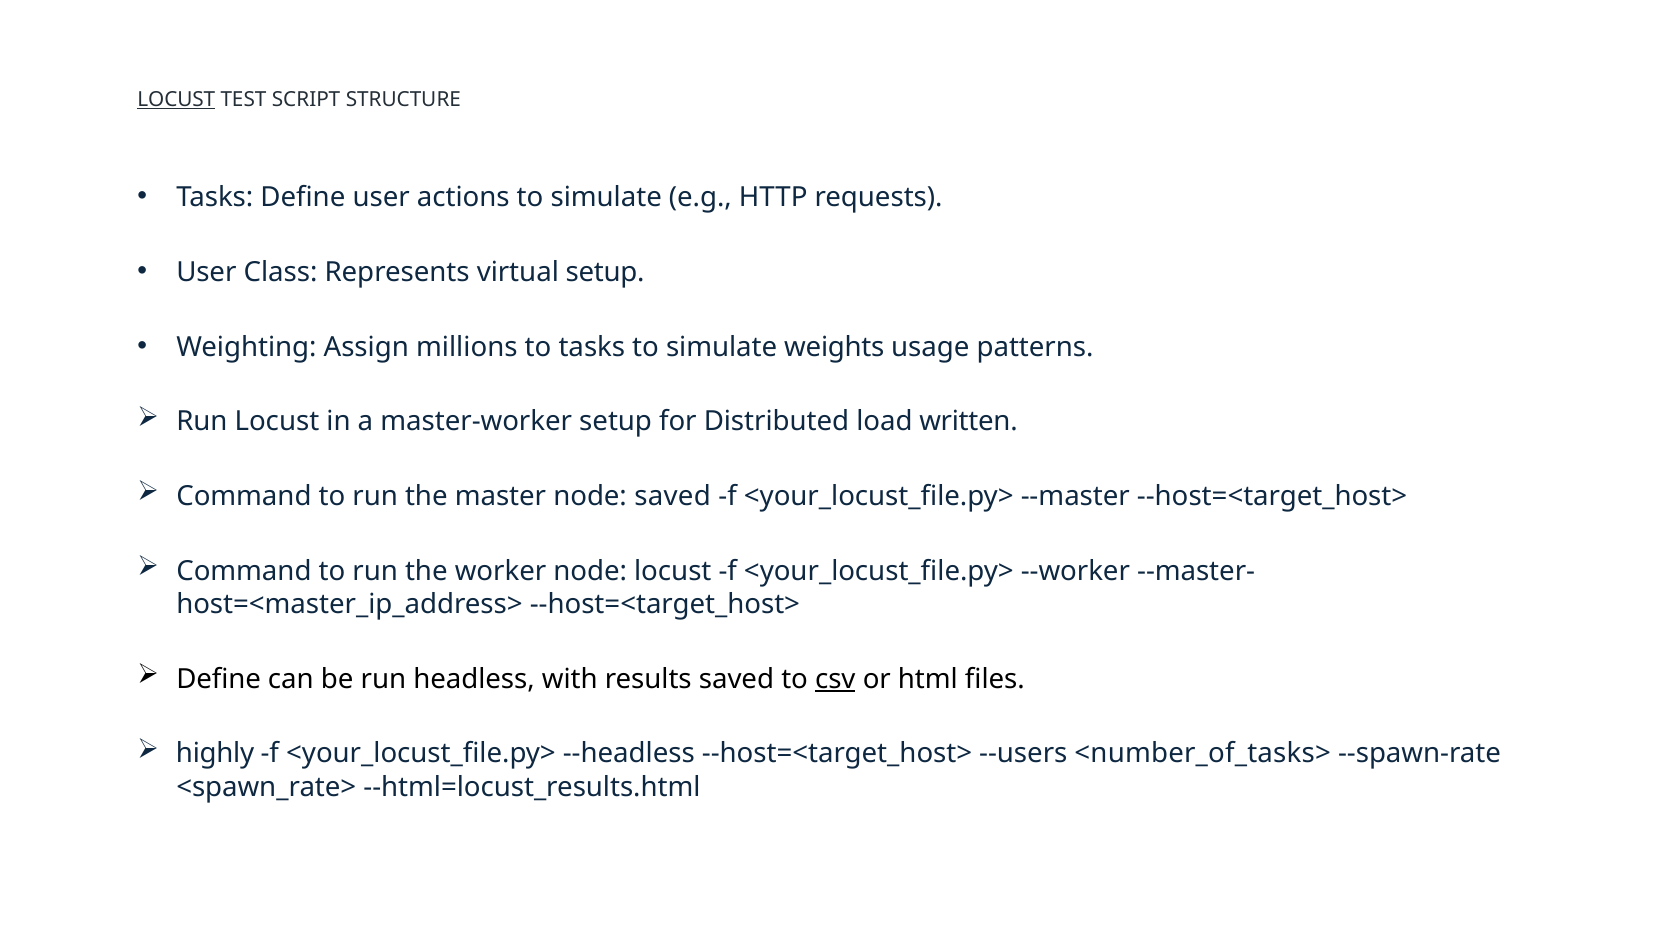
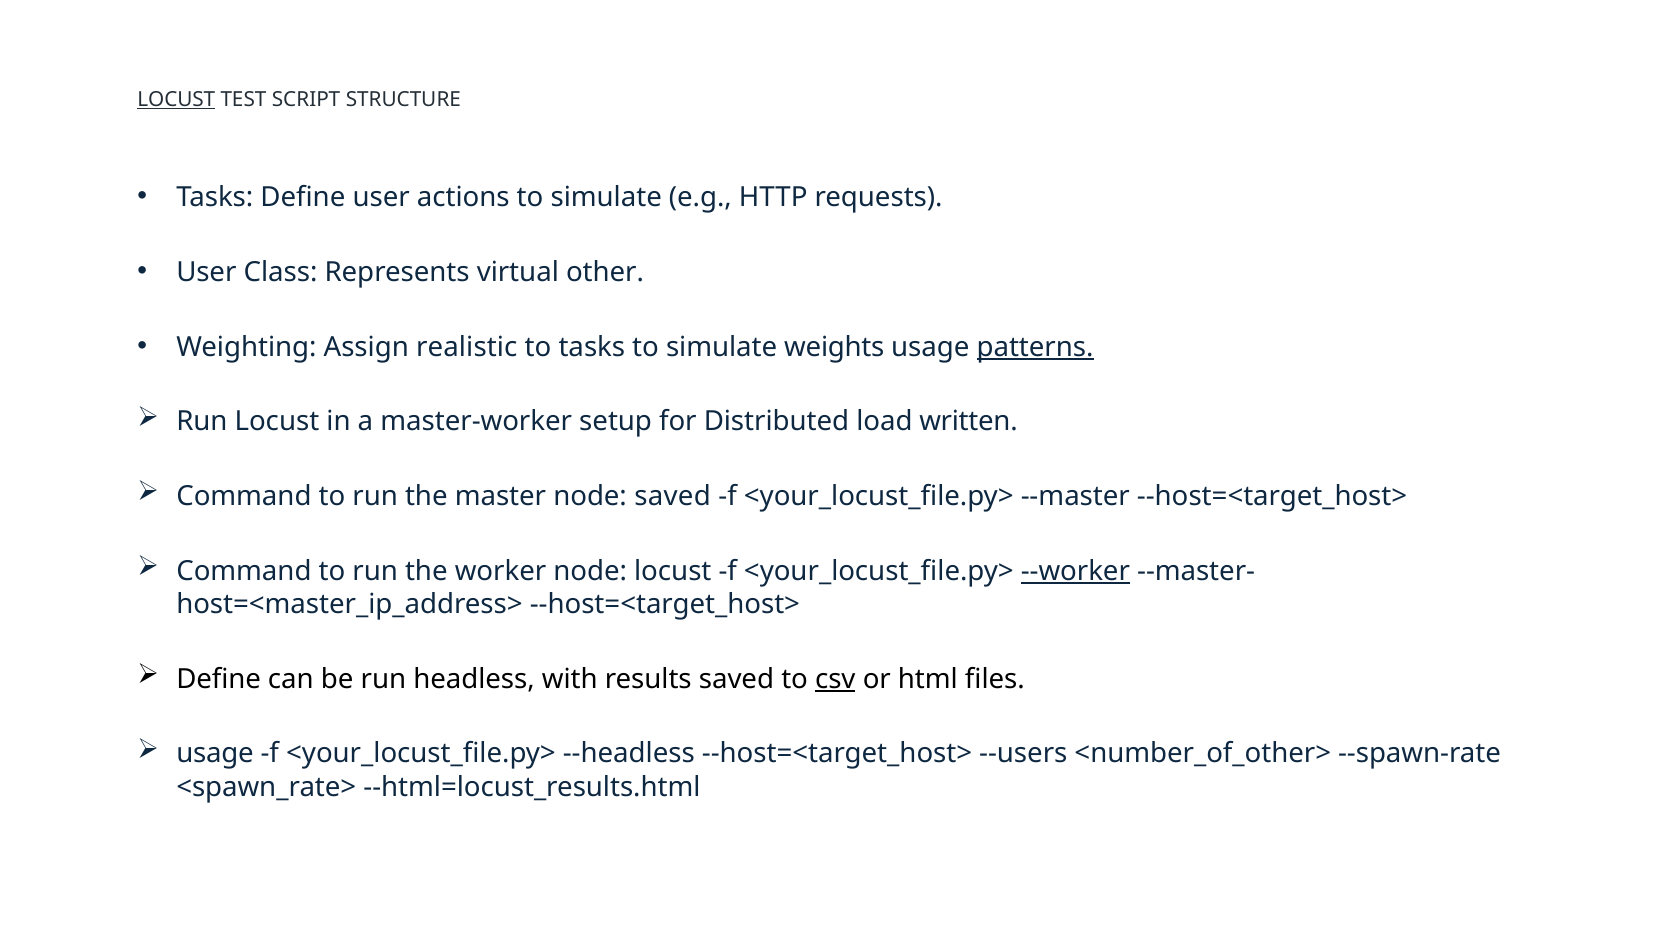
virtual setup: setup -> other (605, 272)
millions: millions -> realistic (467, 347)
patterns underline: none -> present (1035, 347)
--worker underline: none -> present (1075, 571)
highly: highly -> usage (215, 754)
<number_of_tasks>: <number_of_tasks> -> <number_of_other> (1203, 754)
